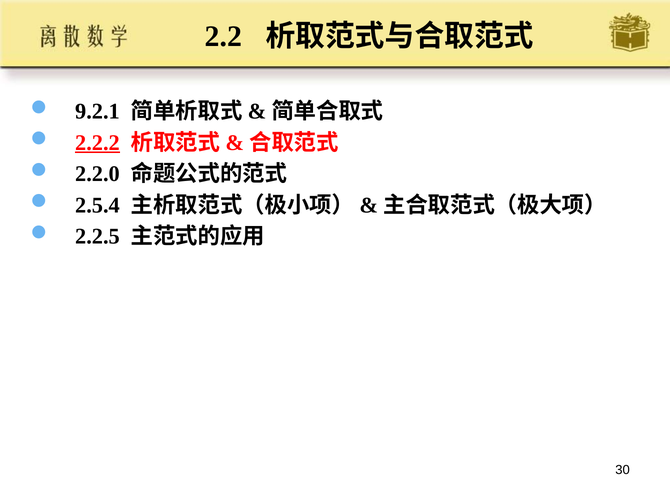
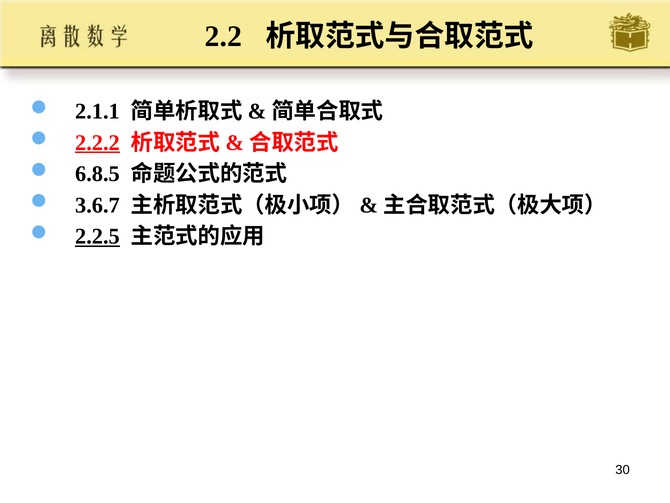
9.2.1: 9.2.1 -> 2.1.1 (97, 111)
2.2.0: 2.2.0 -> 6.8.5 (97, 174)
2.5.4: 2.5.4 -> 3.6.7 (97, 205)
2.2.5 underline: none -> present (97, 236)
